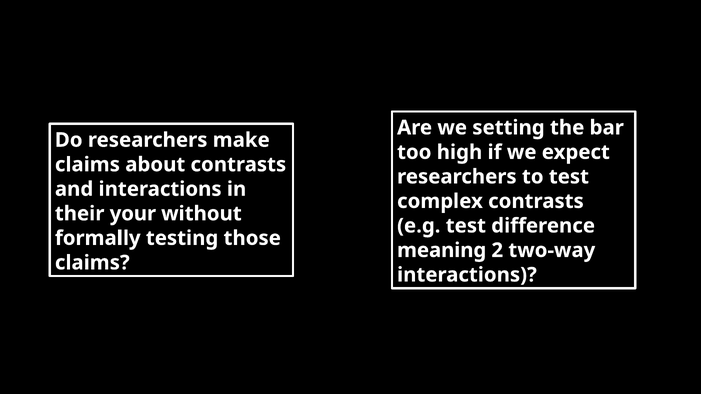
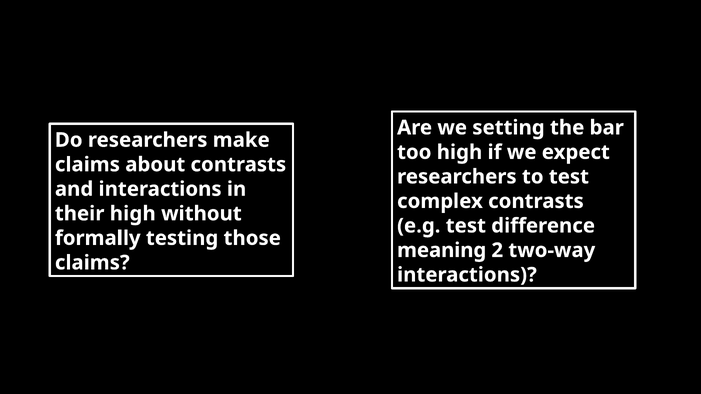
their your: your -> high (133, 214)
